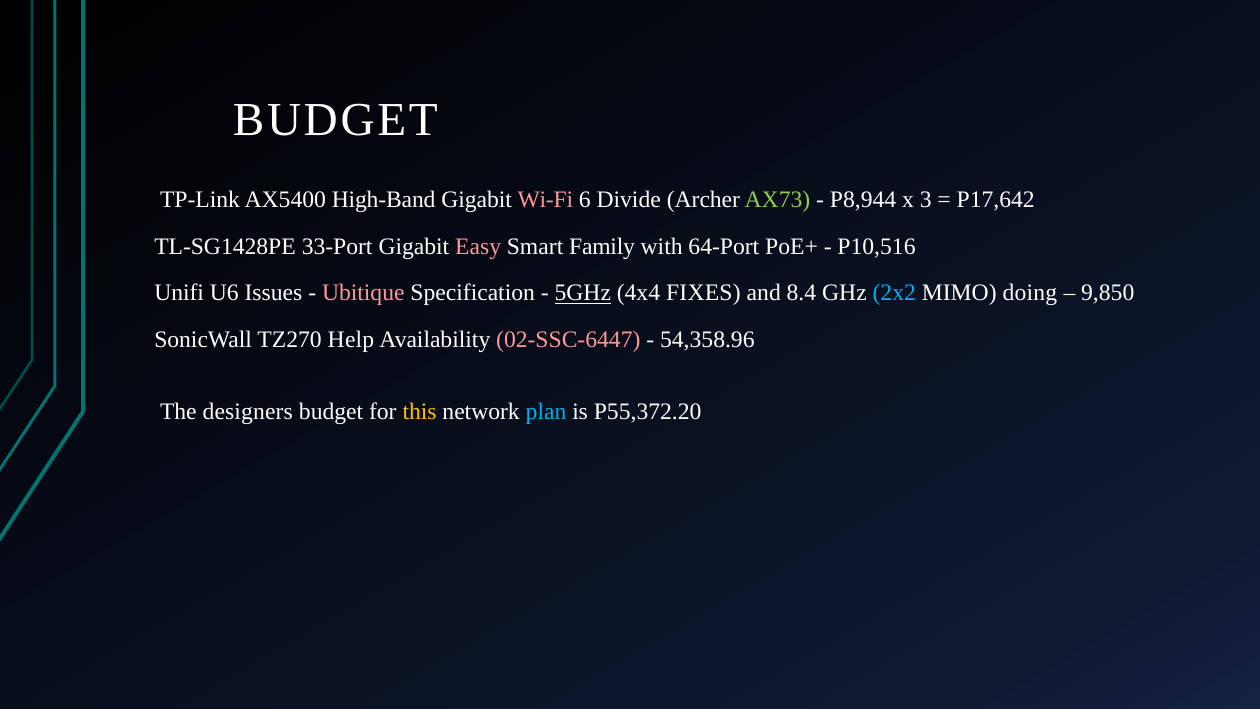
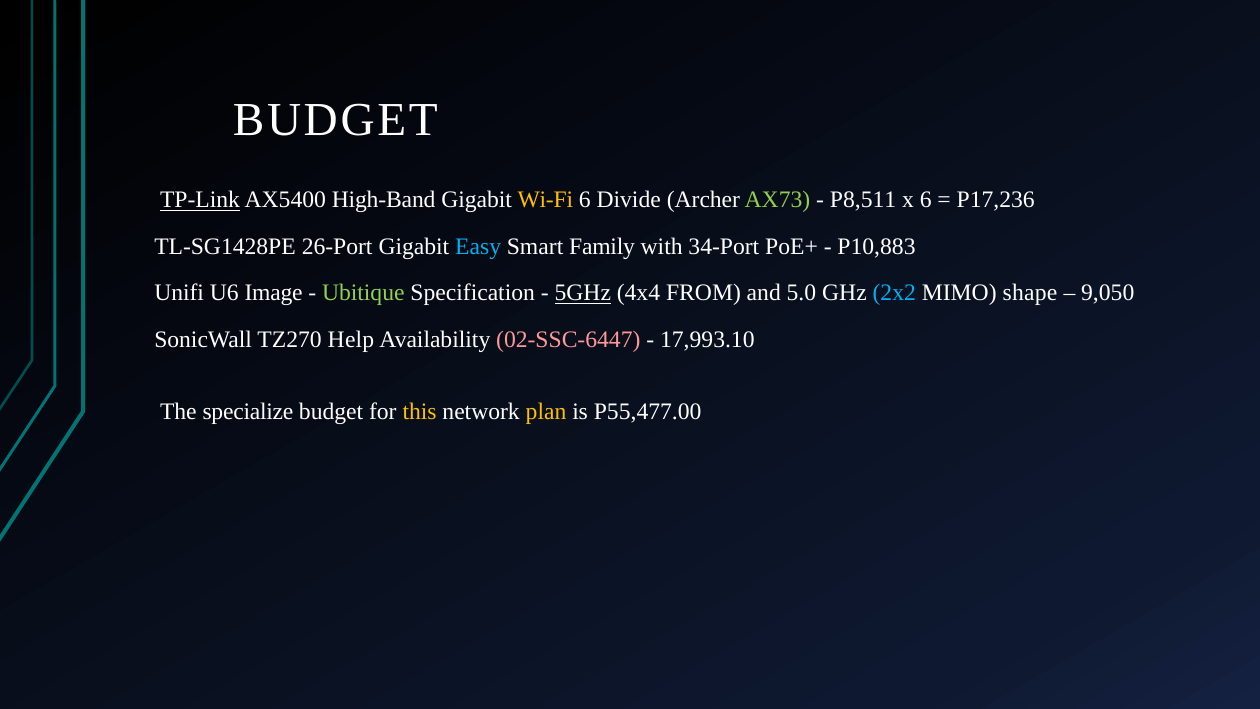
TP-Link underline: none -> present (200, 200)
Wi-Fi colour: pink -> yellow (545, 200)
P8,944: P8,944 -> P8,511 (863, 200)
x 3: 3 -> 6 (926, 200)
P17,642: P17,642 -> P17,236 (996, 200)
33-Port: 33-Port -> 26-Port (337, 247)
Easy colour: pink -> light blue (478, 247)
64-Port: 64-Port -> 34-Port (724, 247)
P10,516: P10,516 -> P10,883 (877, 247)
Issues: Issues -> Image (274, 293)
Ubitique colour: pink -> light green (363, 293)
FIXES: FIXES -> FROM (703, 293)
8.4: 8.4 -> 5.0 (801, 293)
doing: doing -> shape (1030, 293)
9,850: 9,850 -> 9,050 (1108, 293)
54,358.96: 54,358.96 -> 17,993.10 (707, 340)
designers: designers -> specialize (248, 412)
plan colour: light blue -> yellow (546, 412)
P55,372.20: P55,372.20 -> P55,477.00 (648, 412)
